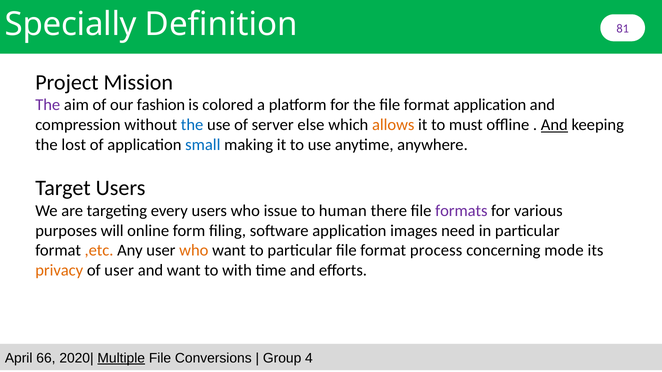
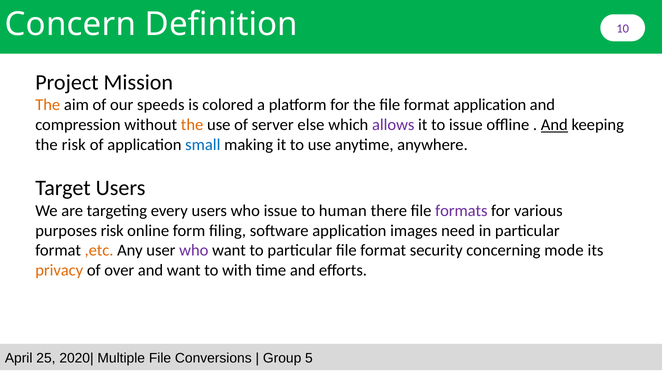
Specially: Specially -> Concern (71, 25)
81: 81 -> 10 (623, 29)
The colour: purple -> orange (48, 105)
fashion: fashion -> speeds (161, 105)
the colour: blue -> orange (192, 125)
allows colour: orange -> purple (393, 125)
to must: must -> issue (466, 125)
the lost: lost -> risk (74, 145)
purposes will: will -> risk (112, 231)
who colour: orange -> purple (194, 251)
process: process -> security (436, 251)
of user: user -> over (119, 271)
66: 66 -> 25 (46, 358)
Multiple underline: present -> none (121, 358)
4: 4 -> 5 (309, 358)
